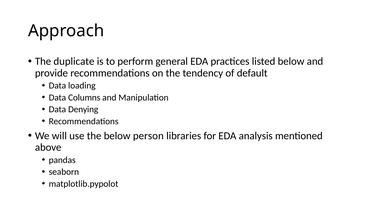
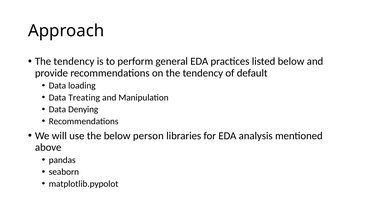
duplicate: duplicate -> tendency (74, 61)
Columns: Columns -> Treating (84, 98)
